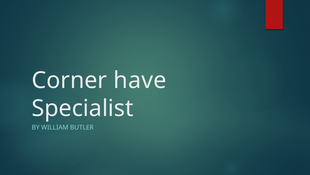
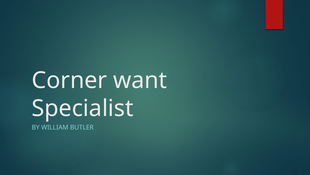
have: have -> want (140, 80)
